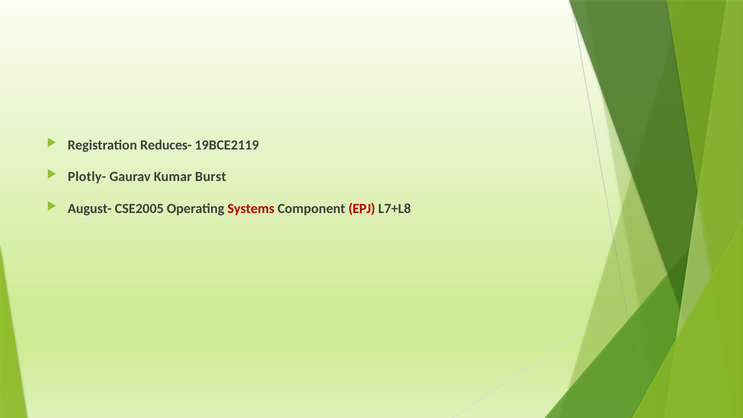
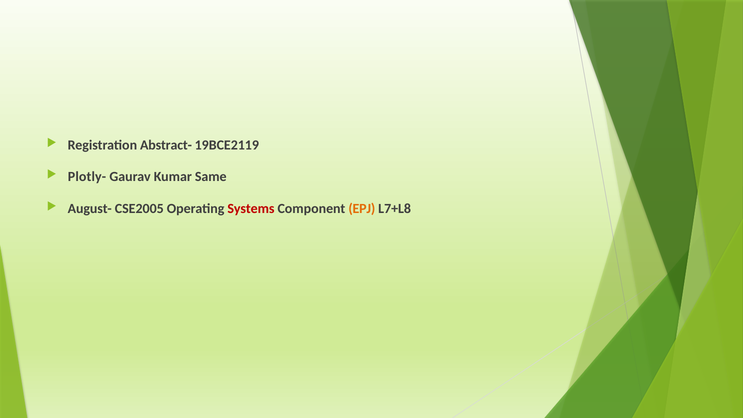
Reduces-: Reduces- -> Abstract- (166, 145)
Burst: Burst -> Same (211, 177)
EPJ colour: red -> orange (362, 209)
